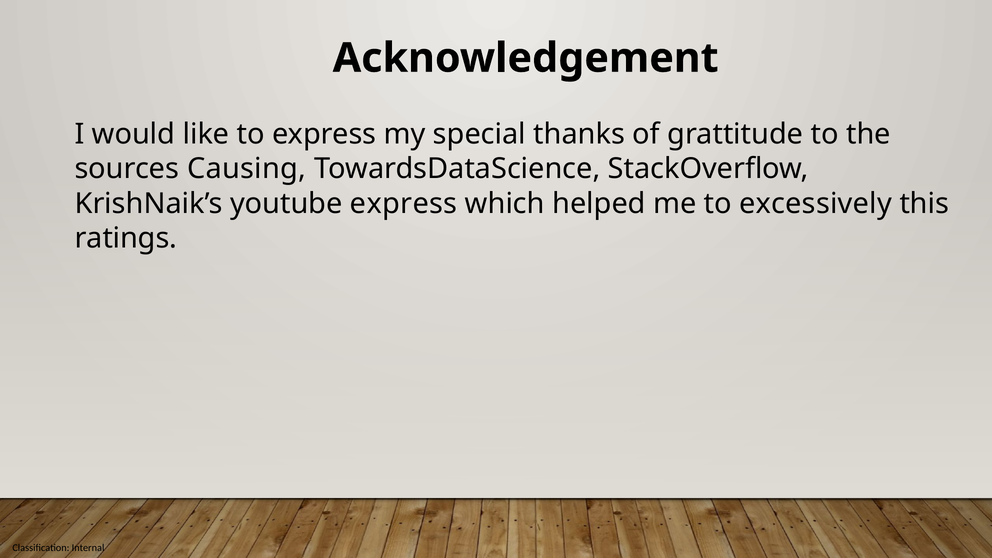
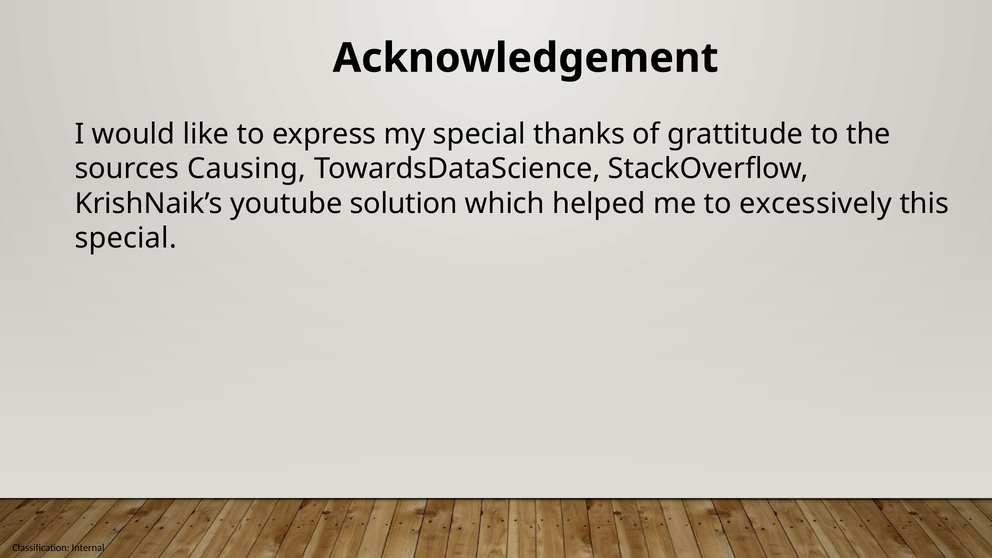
youtube express: express -> solution (404, 204)
ratings: ratings -> special (126, 238)
